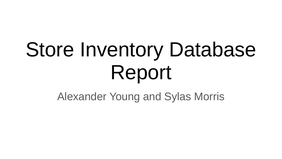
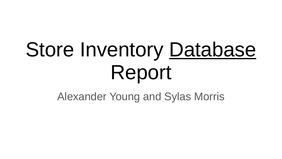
Database underline: none -> present (213, 50)
